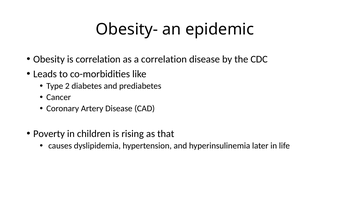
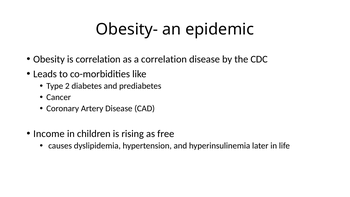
Poverty: Poverty -> Income (49, 134)
that: that -> free (166, 134)
